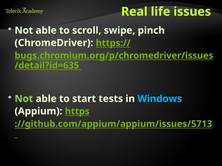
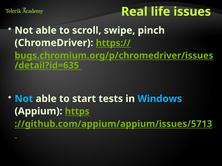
Not colour: light green -> light blue (24, 99)
